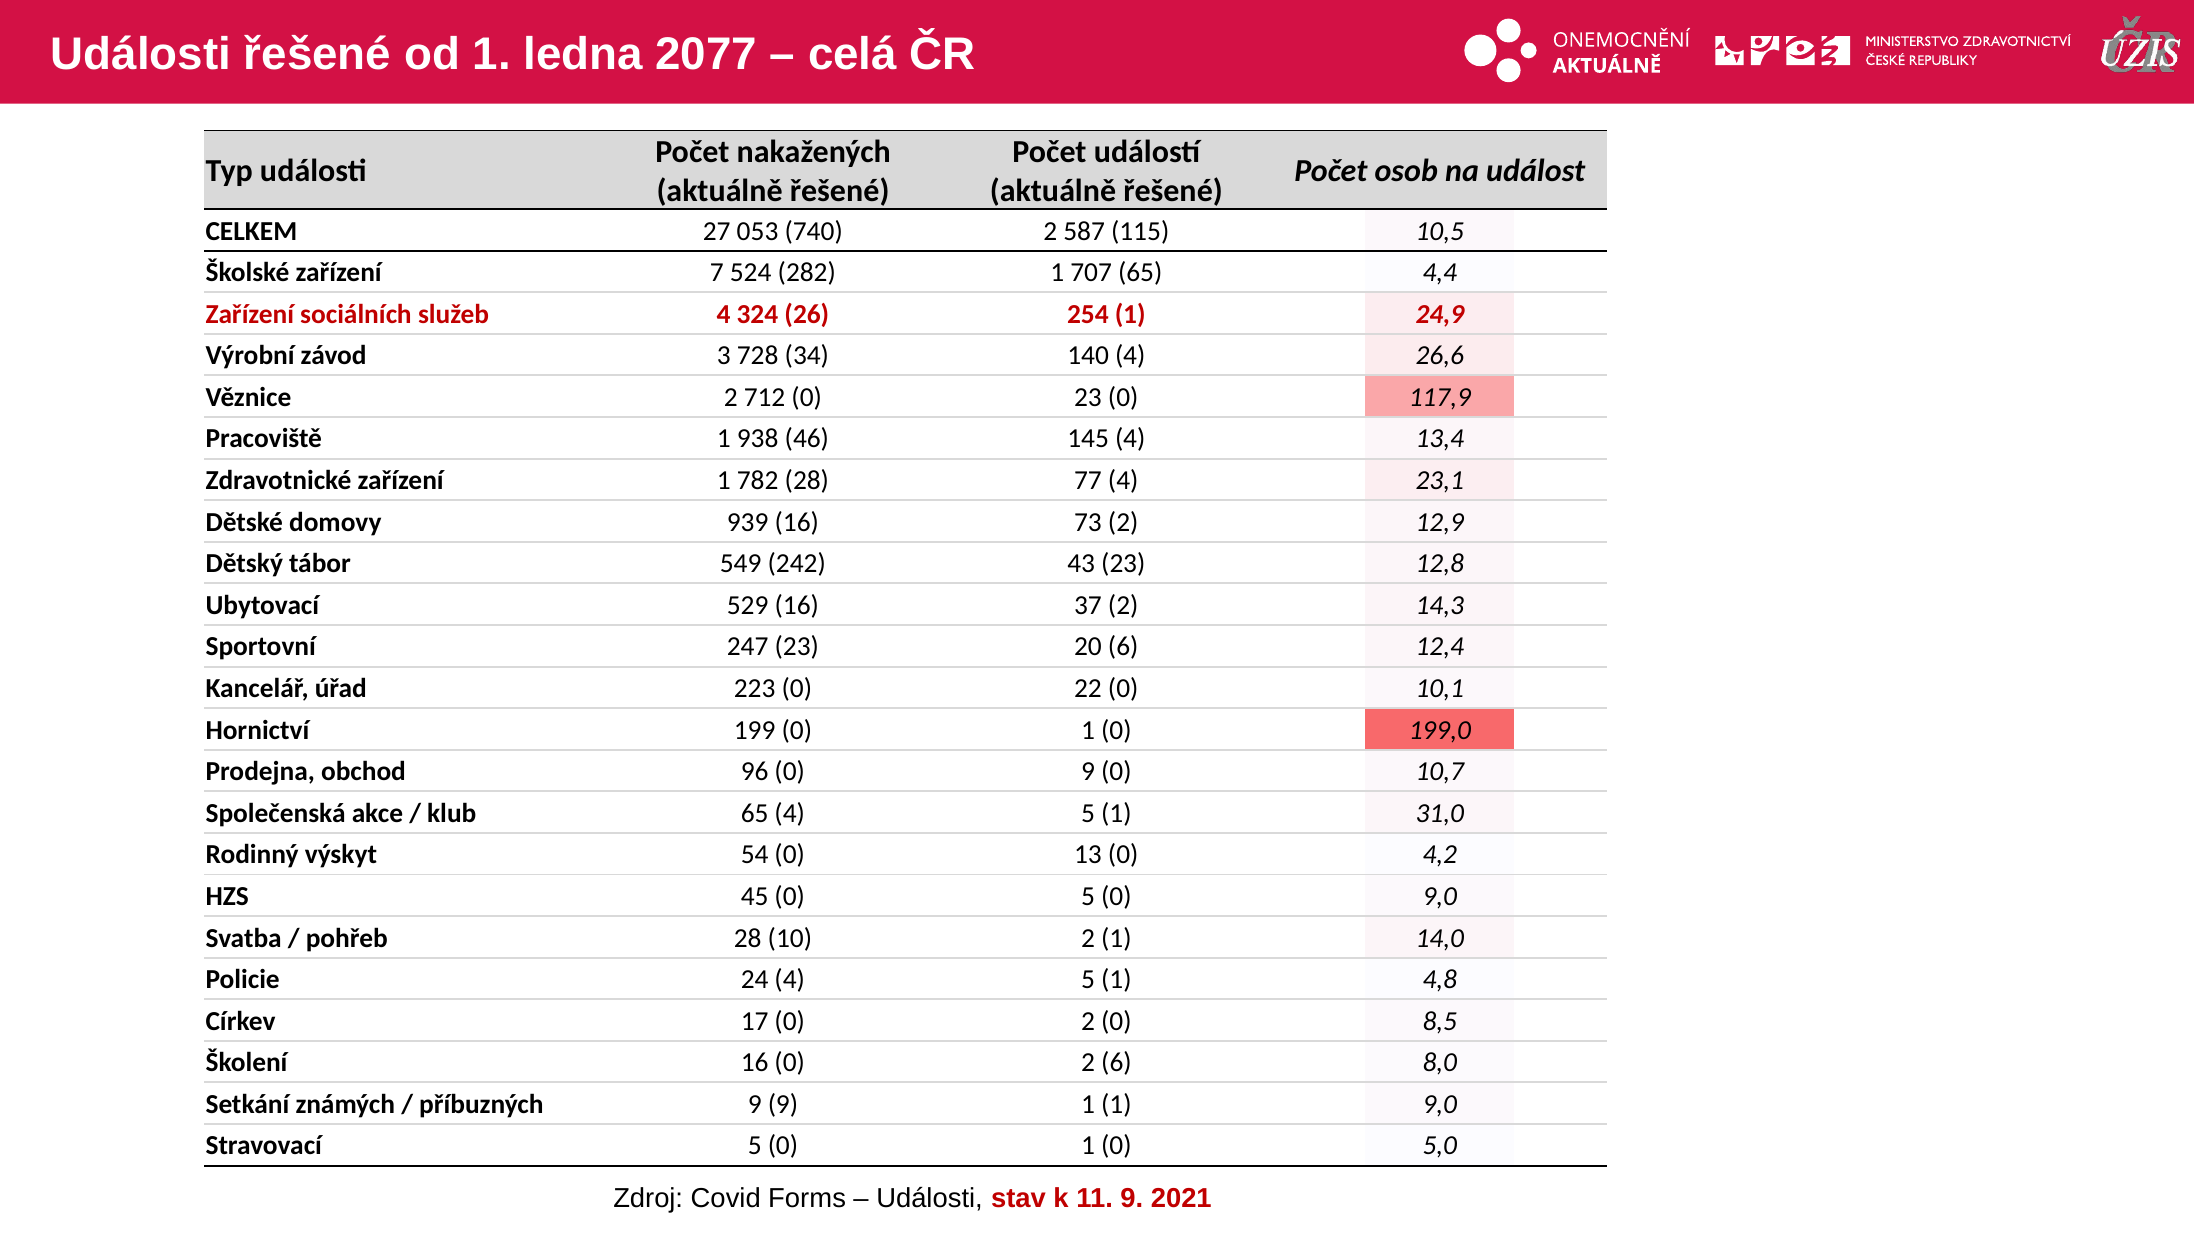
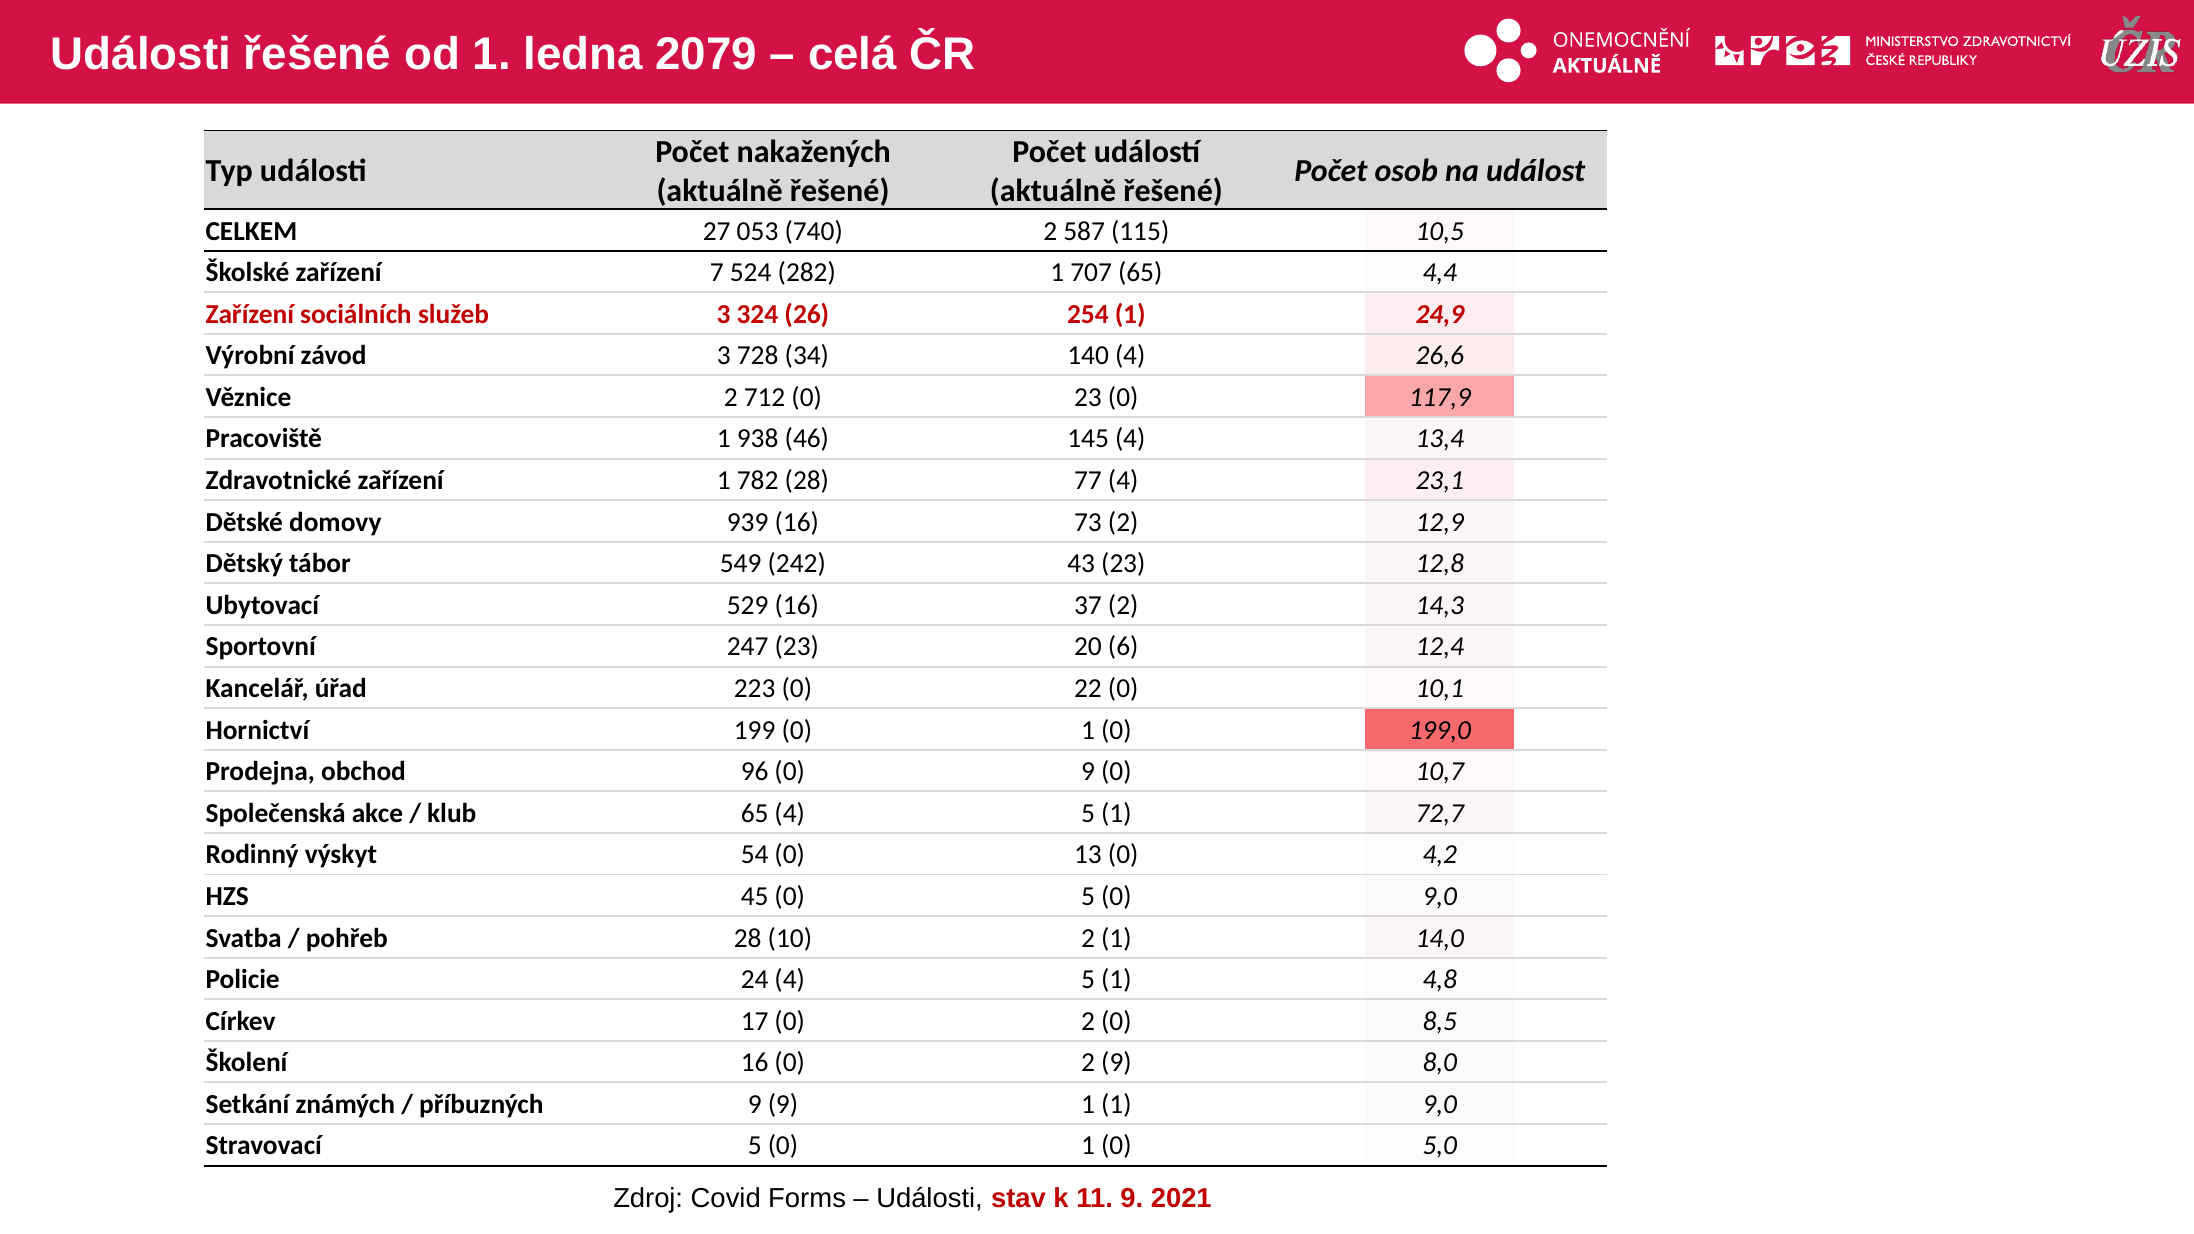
2077: 2077 -> 2079 (706, 54)
služeb 4: 4 -> 3 (724, 314)
31,0: 31,0 -> 72,7 (1440, 813)
2 6: 6 -> 9 (1116, 1063)
